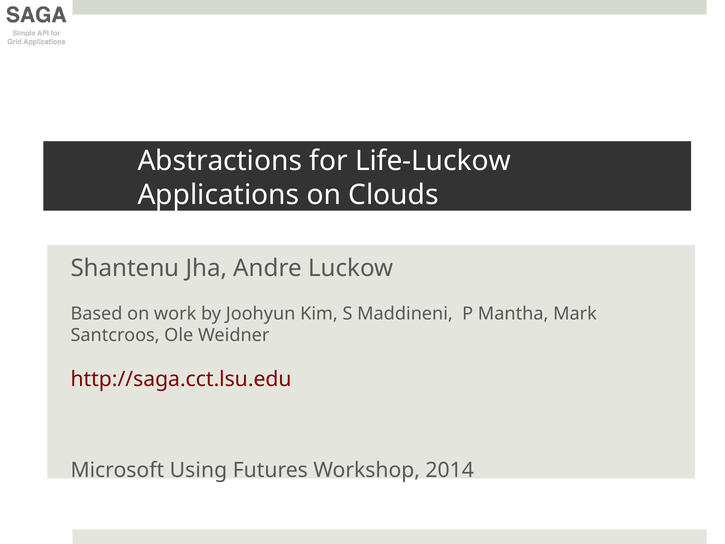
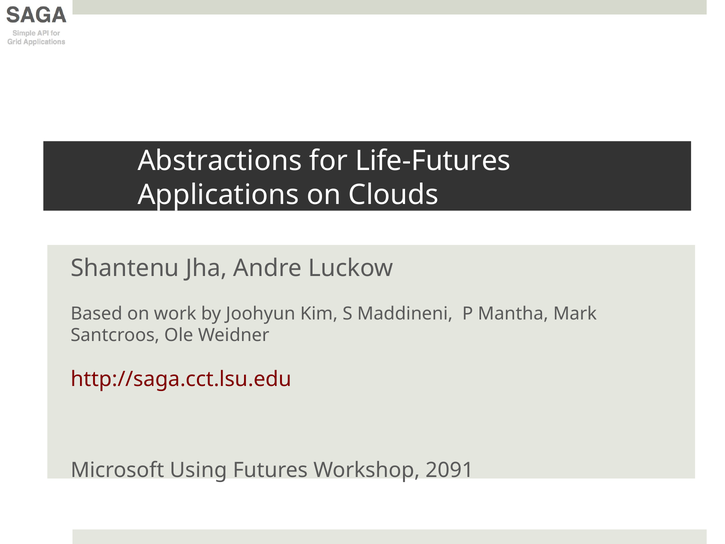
Life-Luckow: Life-Luckow -> Life-Futures (433, 161)
2014: 2014 -> 2091 (450, 470)
